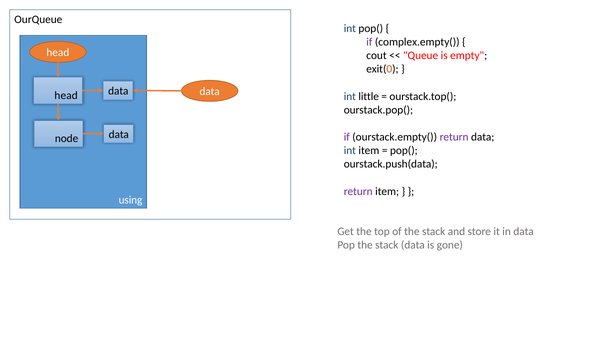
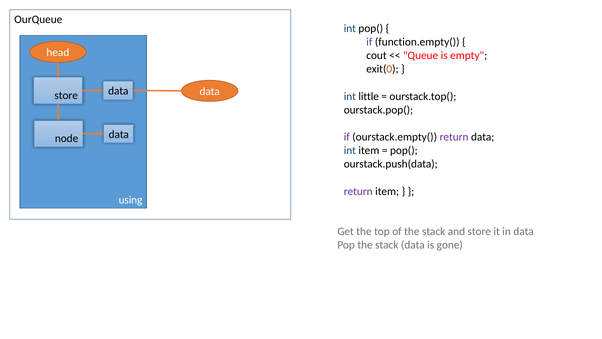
complex.empty(: complex.empty( -> function.empty( (417, 42)
head: head -> store (66, 95)
